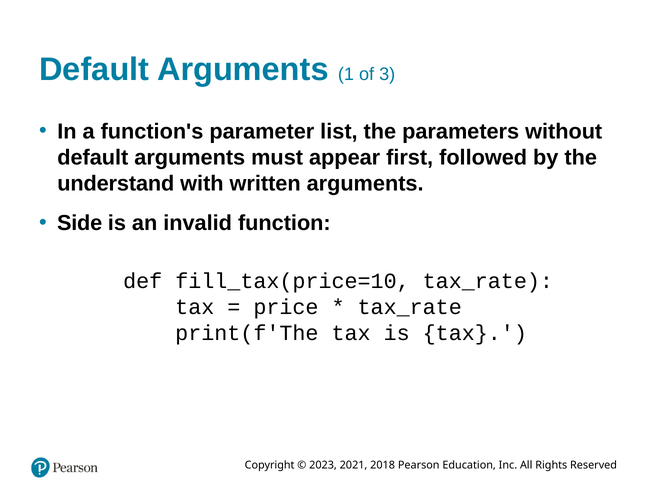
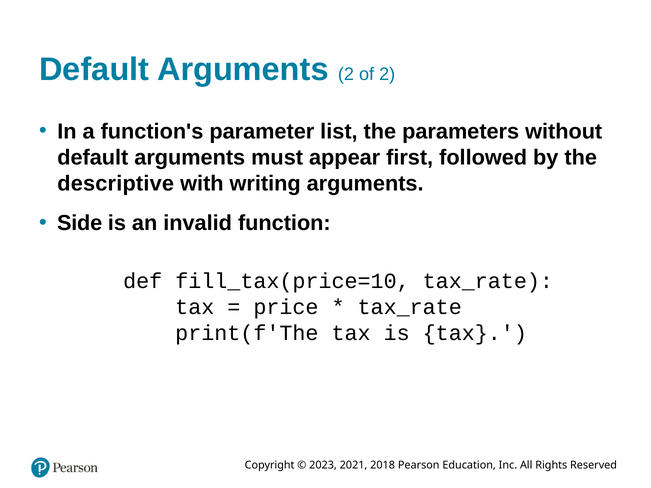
Arguments 1: 1 -> 2 (346, 74)
of 3: 3 -> 2 (387, 74)
understand: understand -> descriptive (116, 184)
written: written -> writing (265, 184)
